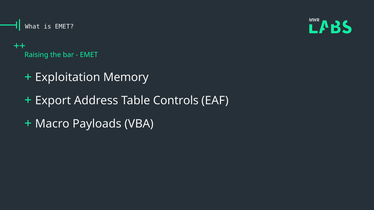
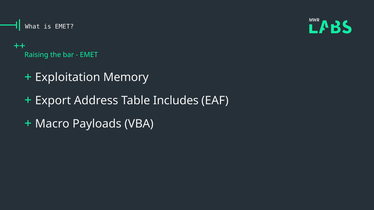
Controls: Controls -> Includes (176, 101)
